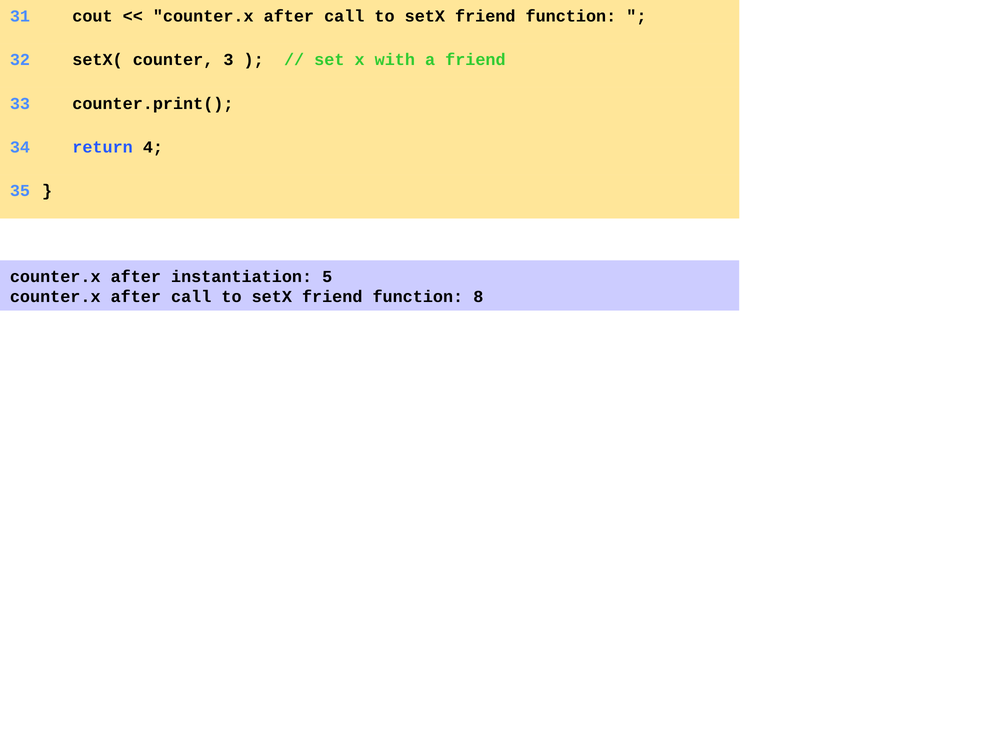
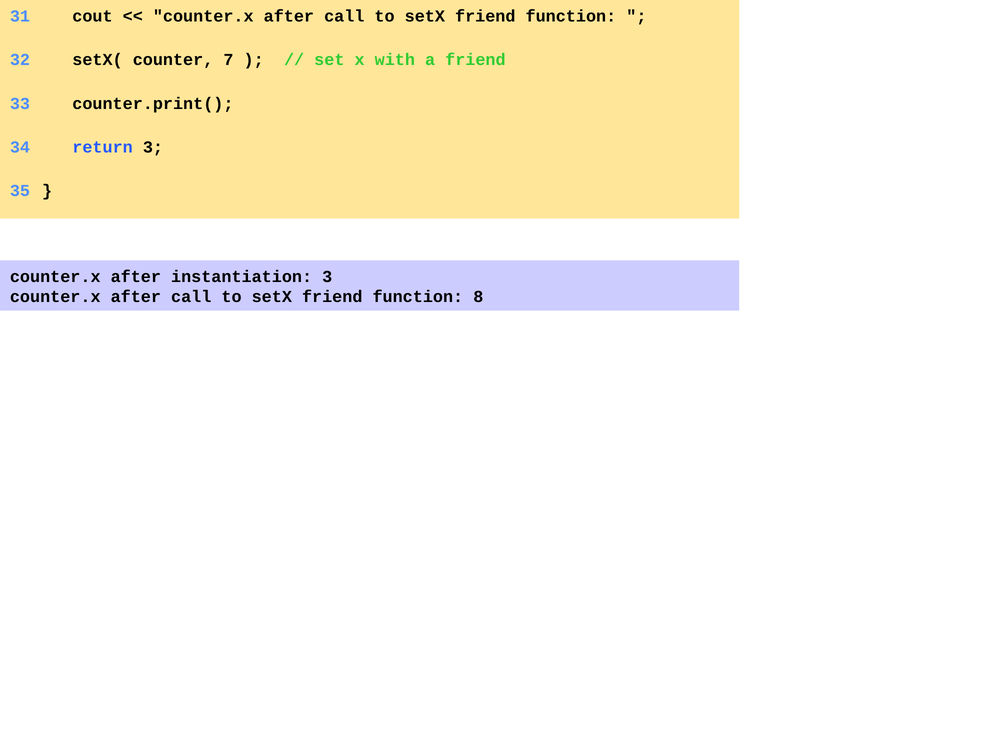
3: 3 -> 7 (228, 60)
return 4: 4 -> 3 (153, 147)
instantiation 5: 5 -> 3 (327, 277)
